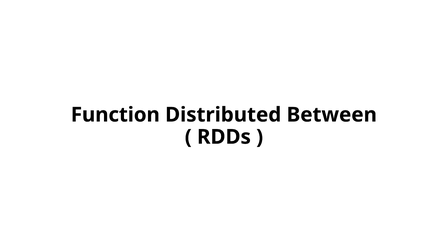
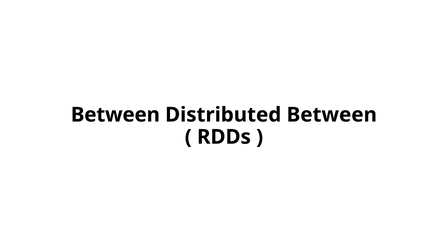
Function: Function -> Between (115, 115)
